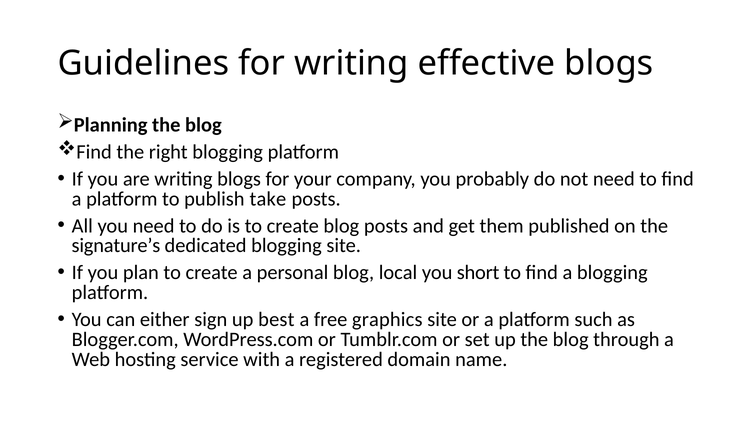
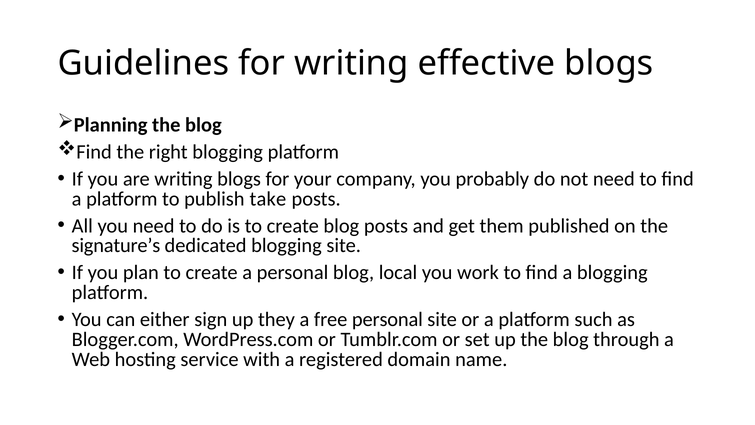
short: short -> work (478, 272)
best: best -> they (276, 319)
free graphics: graphics -> personal (387, 319)
